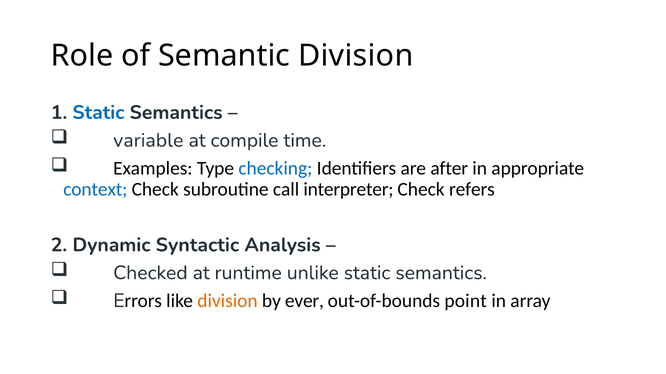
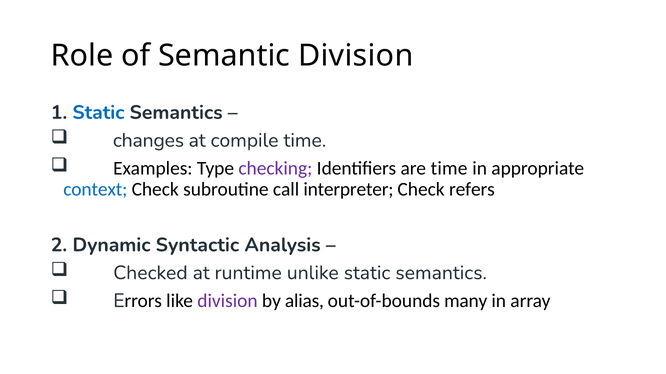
variable: variable -> changes (148, 141)
checking colour: blue -> purple (275, 168)
are after: after -> time (449, 168)
division colour: orange -> purple (227, 301)
ever: ever -> alias (304, 301)
point: point -> many (466, 301)
